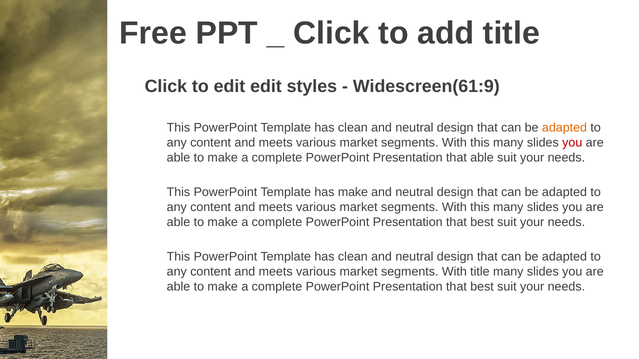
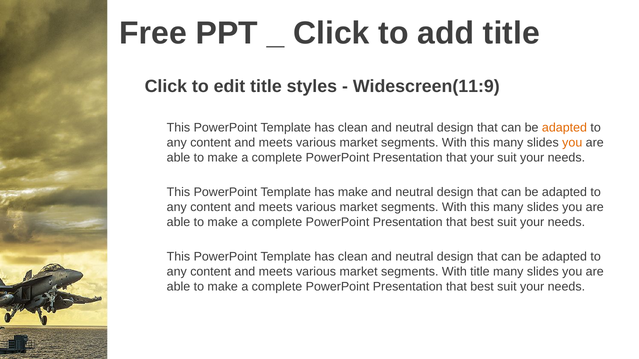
edit edit: edit -> title (266, 86)
Widescreen(61:9: Widescreen(61:9 -> Widescreen(11:9 (426, 86)
you colour: red -> orange (572, 143)
that able: able -> your (482, 158)
